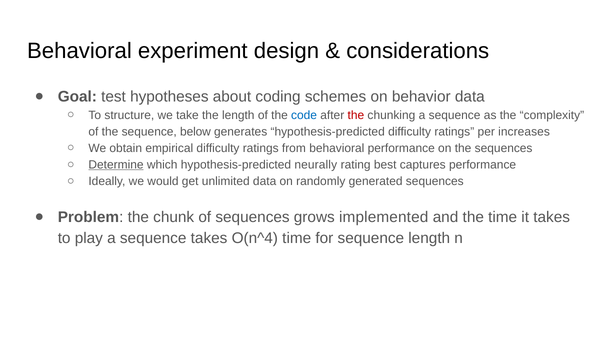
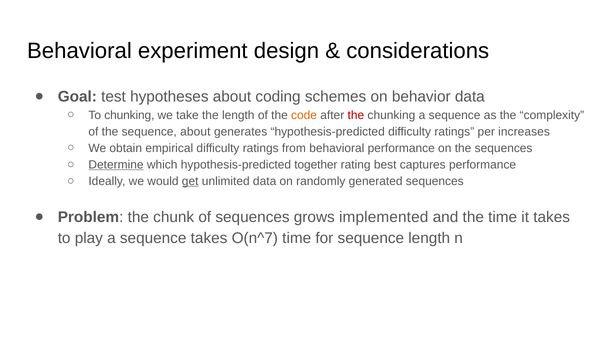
To structure: structure -> chunking (129, 115)
code colour: blue -> orange (304, 115)
sequence below: below -> about (195, 131)
neurally: neurally -> together (316, 164)
get underline: none -> present (190, 181)
O(n^4: O(n^4 -> O(n^7 (255, 238)
